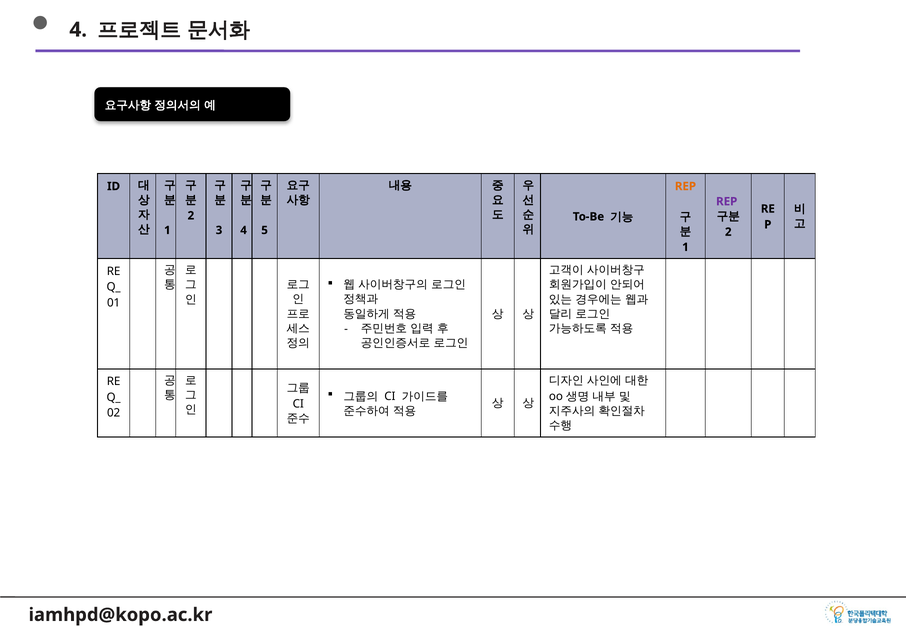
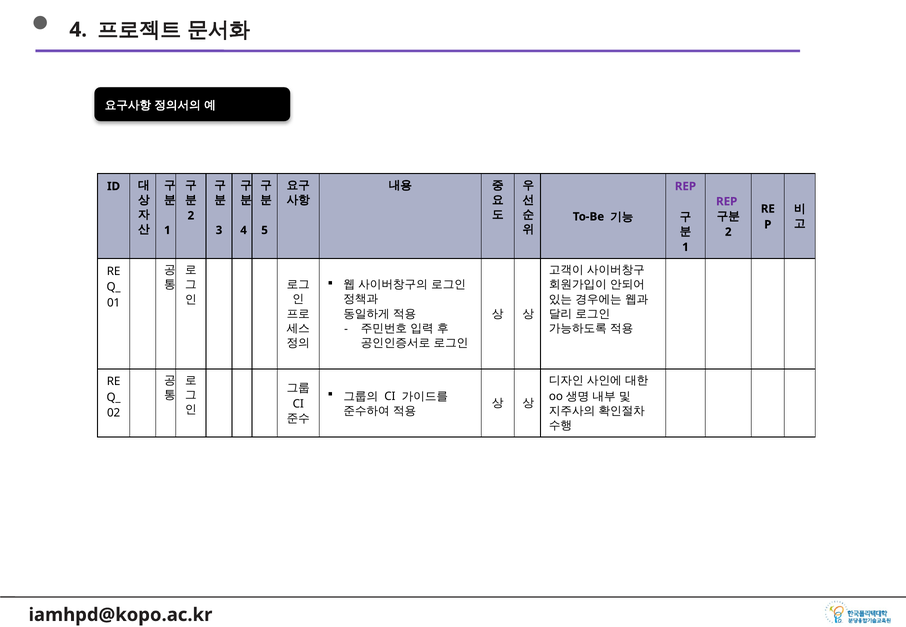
REP colour: orange -> purple (685, 186)
